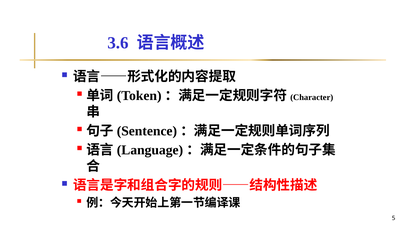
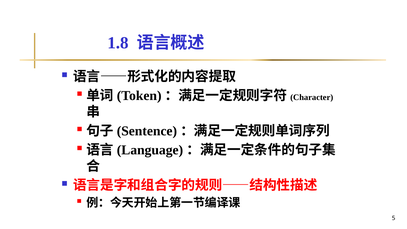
3.6: 3.6 -> 1.8 (118, 43)
